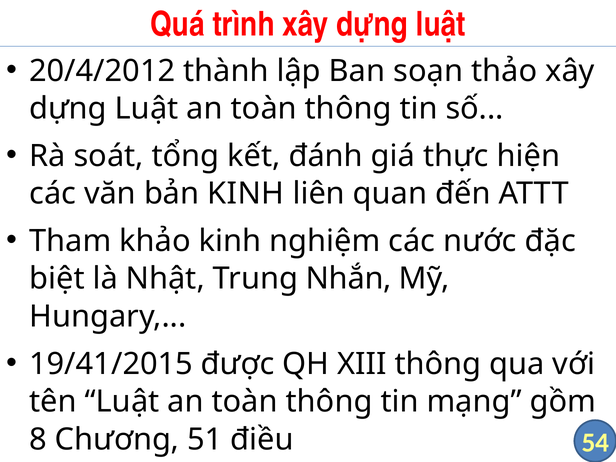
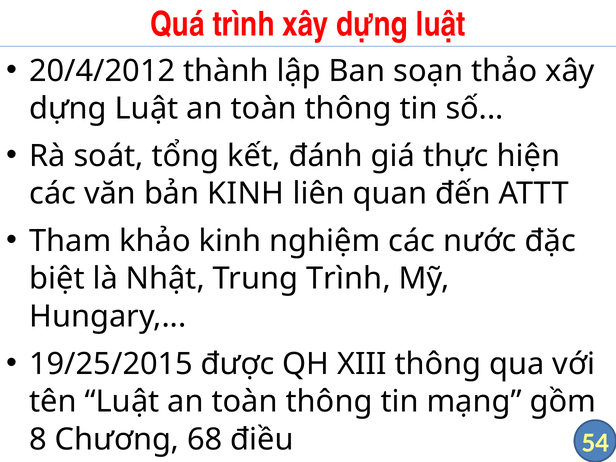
Trung Nhắn: Nhắn -> Trình (348, 279)
19/41/2015: 19/41/2015 -> 19/25/2015 (111, 364)
51: 51 -> 68 (205, 440)
